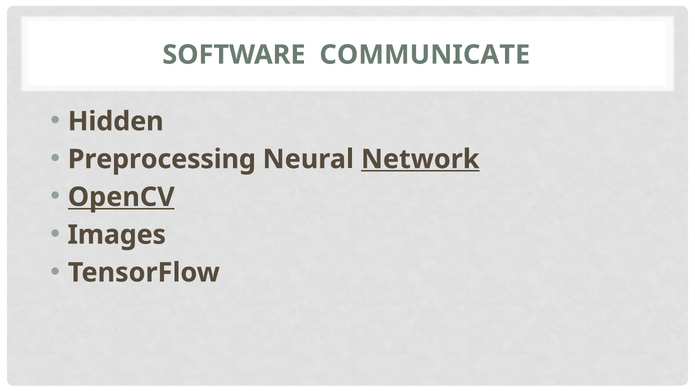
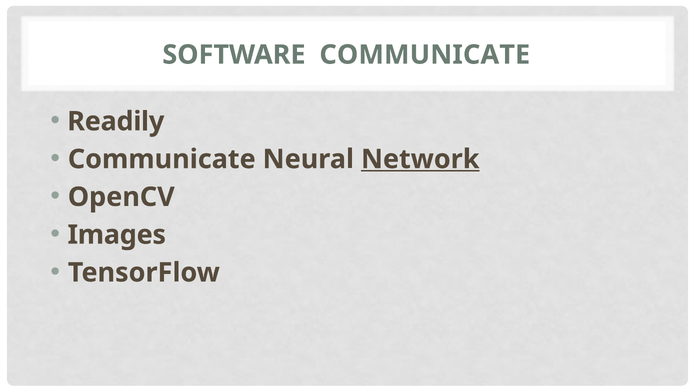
Hidden: Hidden -> Readily (116, 121)
Preprocessing: Preprocessing -> Communicate (162, 159)
OpenCV underline: present -> none (121, 197)
